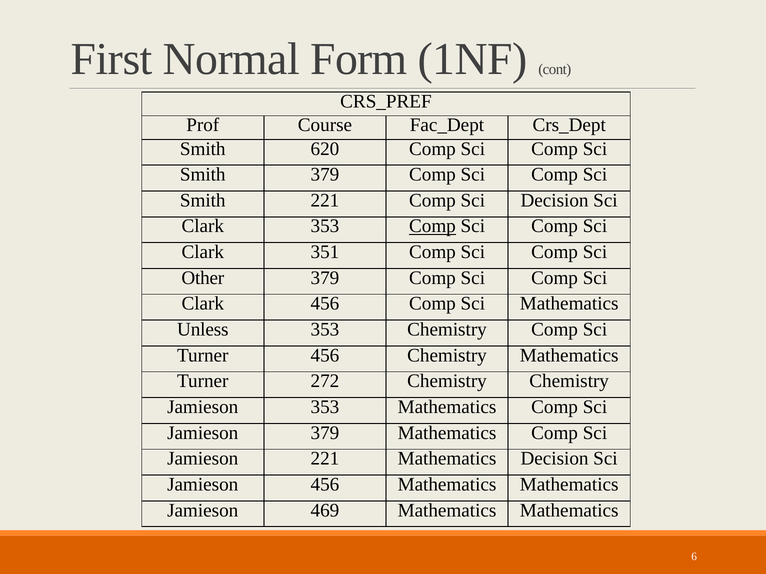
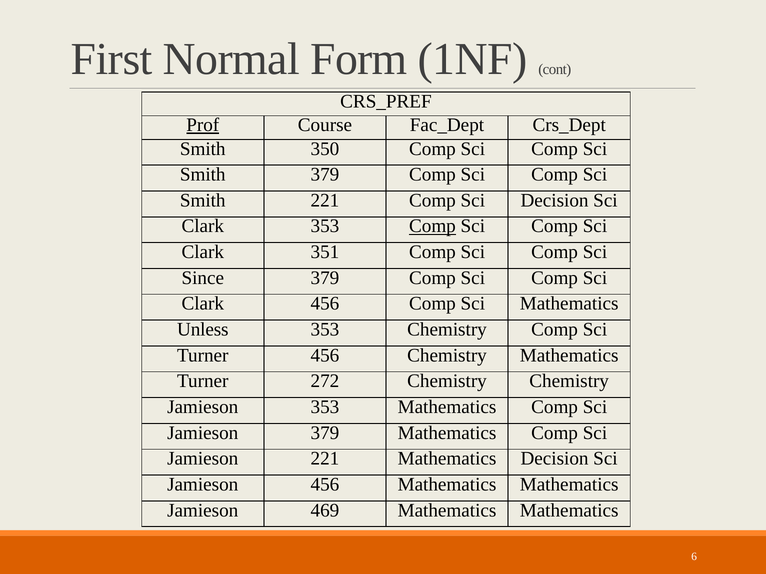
Prof underline: none -> present (203, 125)
620: 620 -> 350 (325, 149)
Other: Other -> Since (203, 278)
